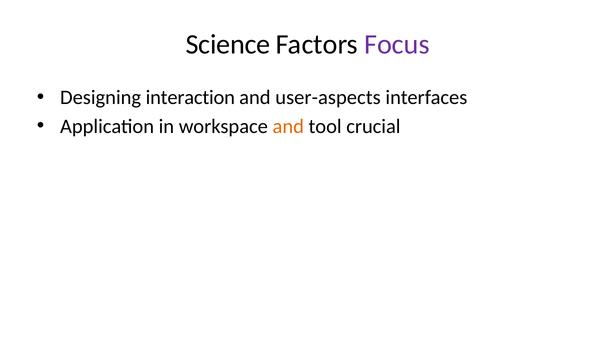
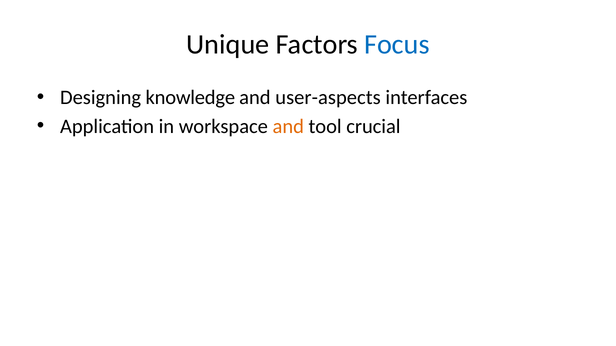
Science: Science -> Unique (228, 45)
Focus colour: purple -> blue (397, 45)
interaction: interaction -> knowledge (190, 98)
